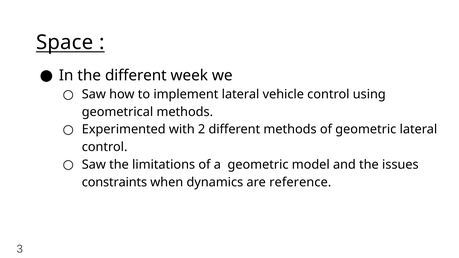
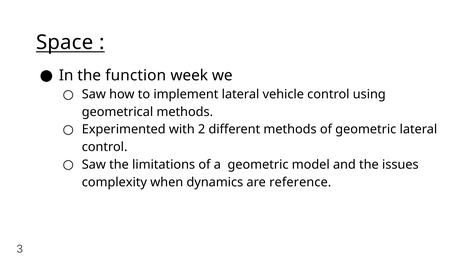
the different: different -> function (136, 75)
constraints: constraints -> complexity (114, 182)
